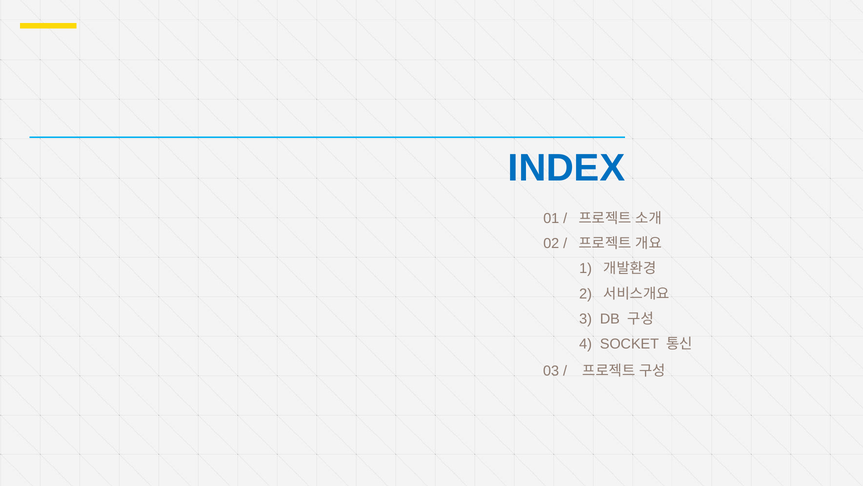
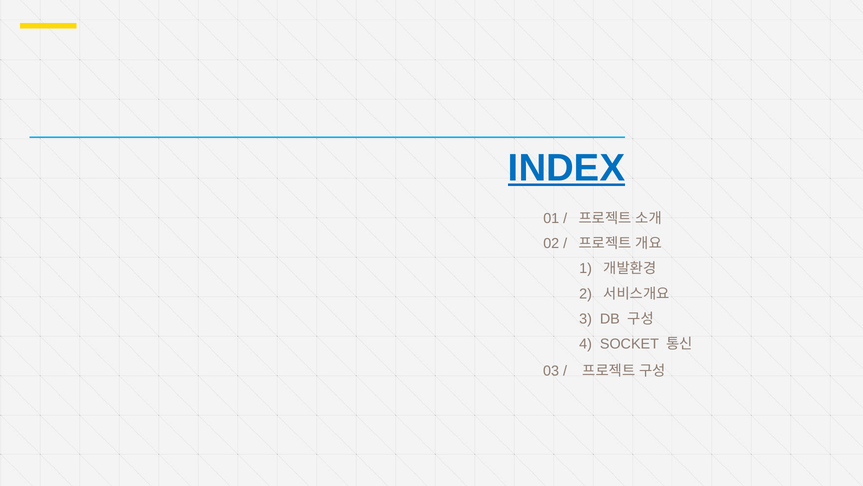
INDEX underline: none -> present (567, 168)
